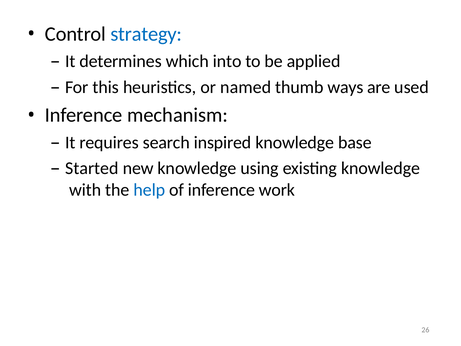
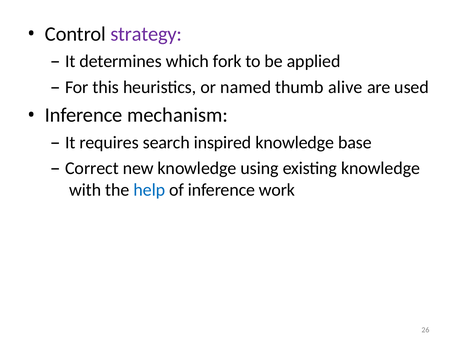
strategy colour: blue -> purple (146, 34)
into: into -> fork (227, 61)
ways: ways -> alive (345, 87)
Started: Started -> Correct (92, 168)
